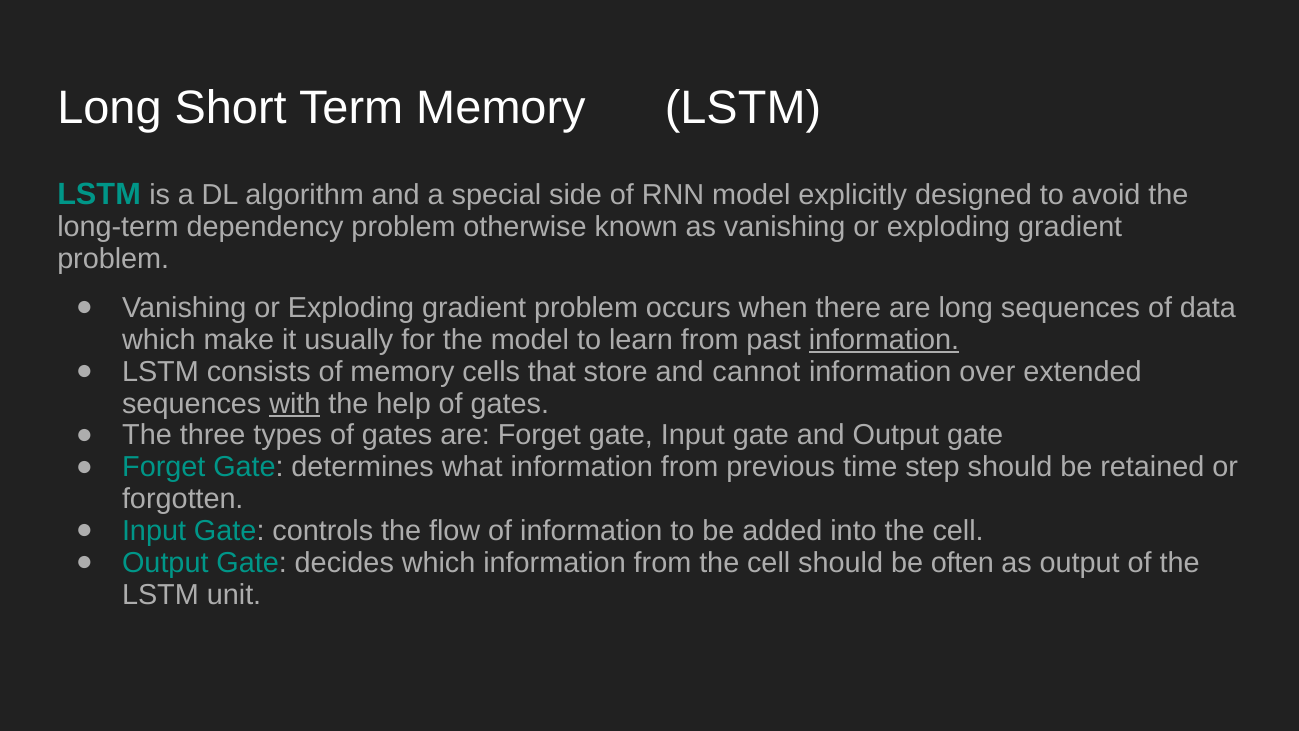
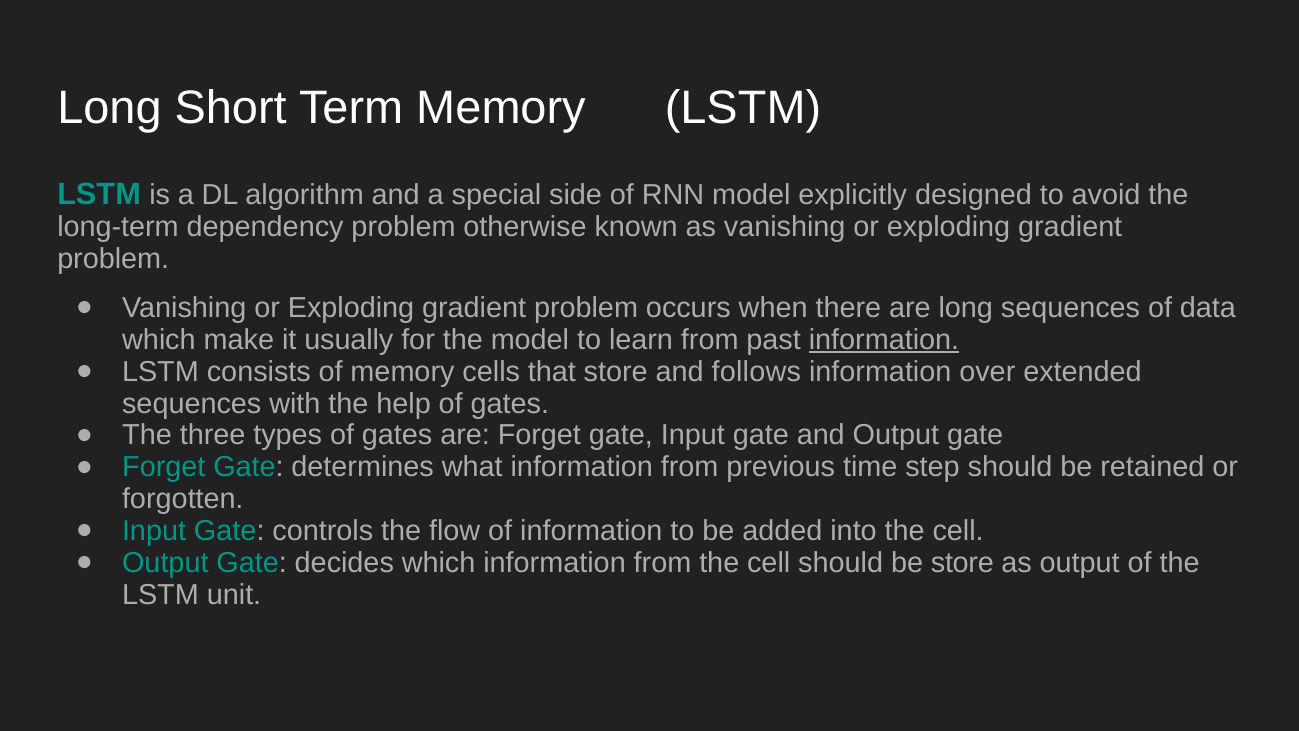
cannot: cannot -> follows (756, 372)
with underline: present -> none (295, 403)
be often: often -> store (962, 562)
